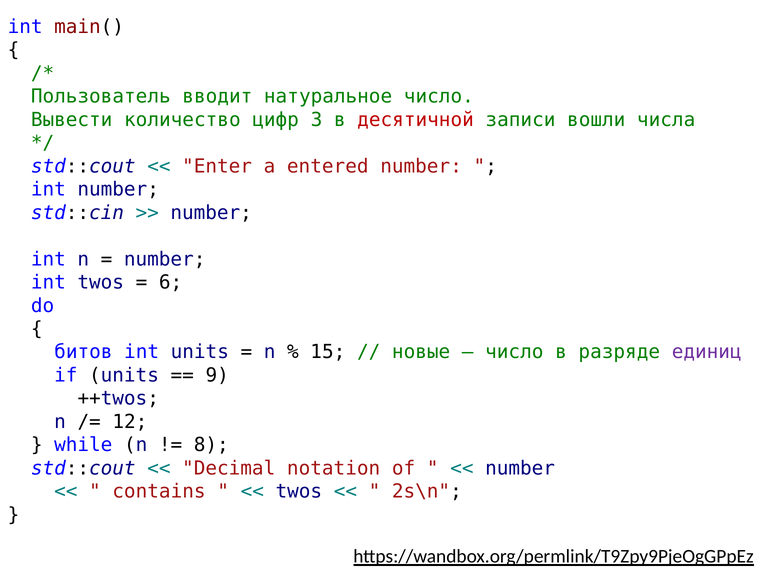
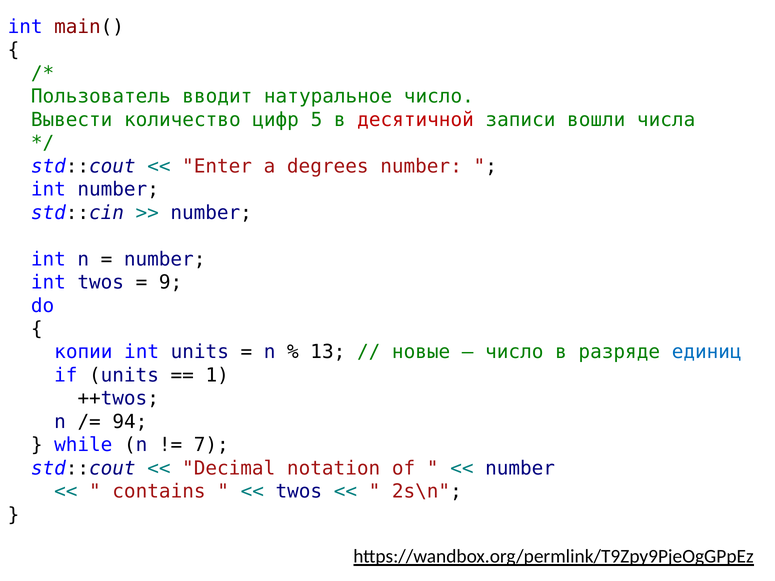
3: 3 -> 5 (316, 120)
entered: entered -> degrees (328, 166)
6: 6 -> 9 (171, 282)
битов: битов -> копии (83, 352)
15: 15 -> 13 (328, 352)
единиц colour: purple -> blue (707, 352)
9: 9 -> 1 (217, 375)
12: 12 -> 94 (130, 422)
8: 8 -> 7 (211, 445)
